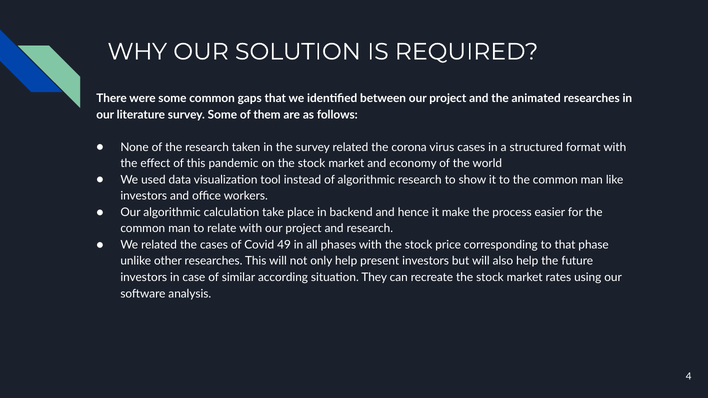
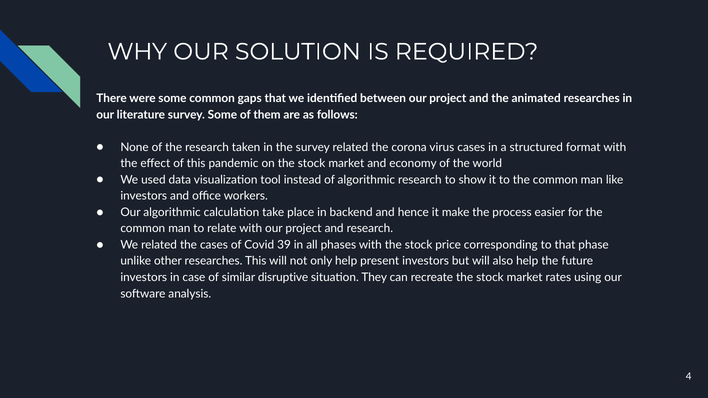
49: 49 -> 39 (284, 245)
according: according -> disruptive (283, 278)
